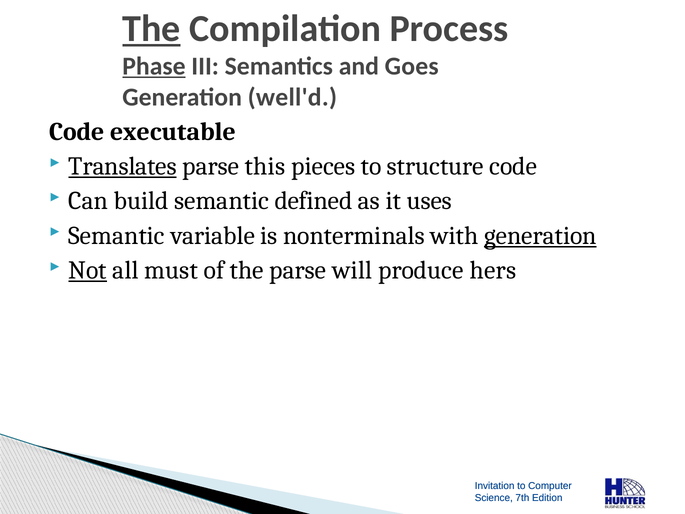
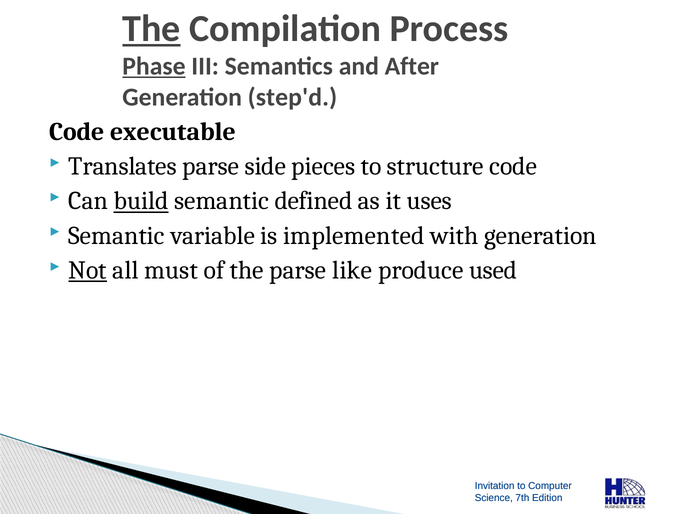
Goes: Goes -> After (412, 66)
well'd: well'd -> step'd (292, 97)
Translates underline: present -> none (123, 166)
this: this -> side (265, 166)
build underline: none -> present (141, 201)
nonterminals: nonterminals -> implemented (354, 236)
generation underline: present -> none (540, 236)
will: will -> like (352, 270)
hers: hers -> used (493, 270)
